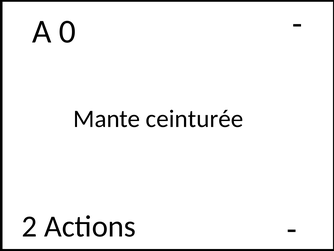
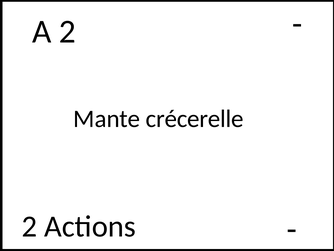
A 0: 0 -> 2 (67, 32)
ceinturée: ceinturée -> crécerelle (195, 119)
